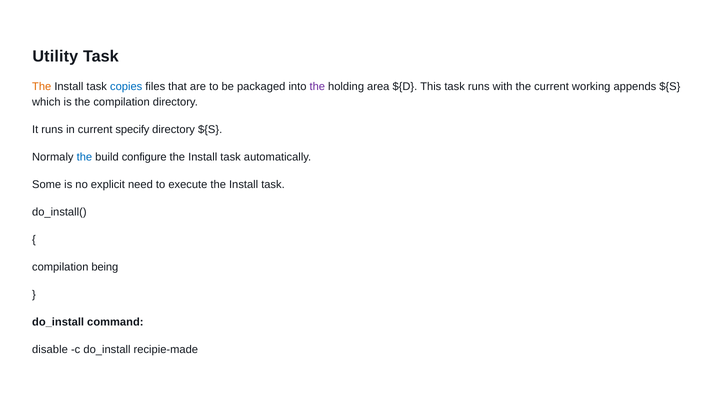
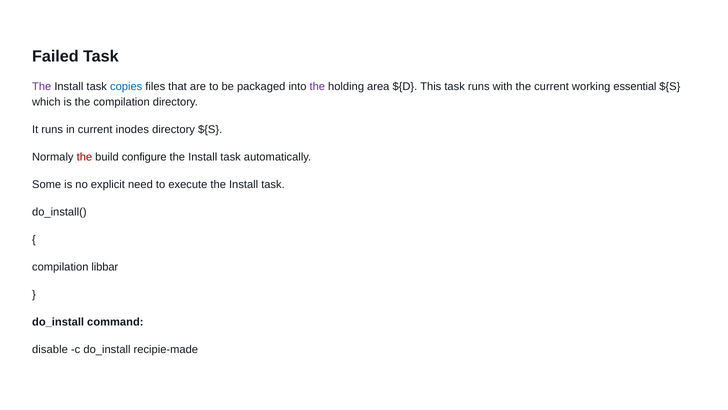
Utility: Utility -> Failed (55, 56)
The colour: orange -> purple (42, 87)
appends: appends -> essential (635, 87)
specify: specify -> inodes (132, 129)
the colour: blue -> red (84, 157)
being: being -> libbar (105, 267)
